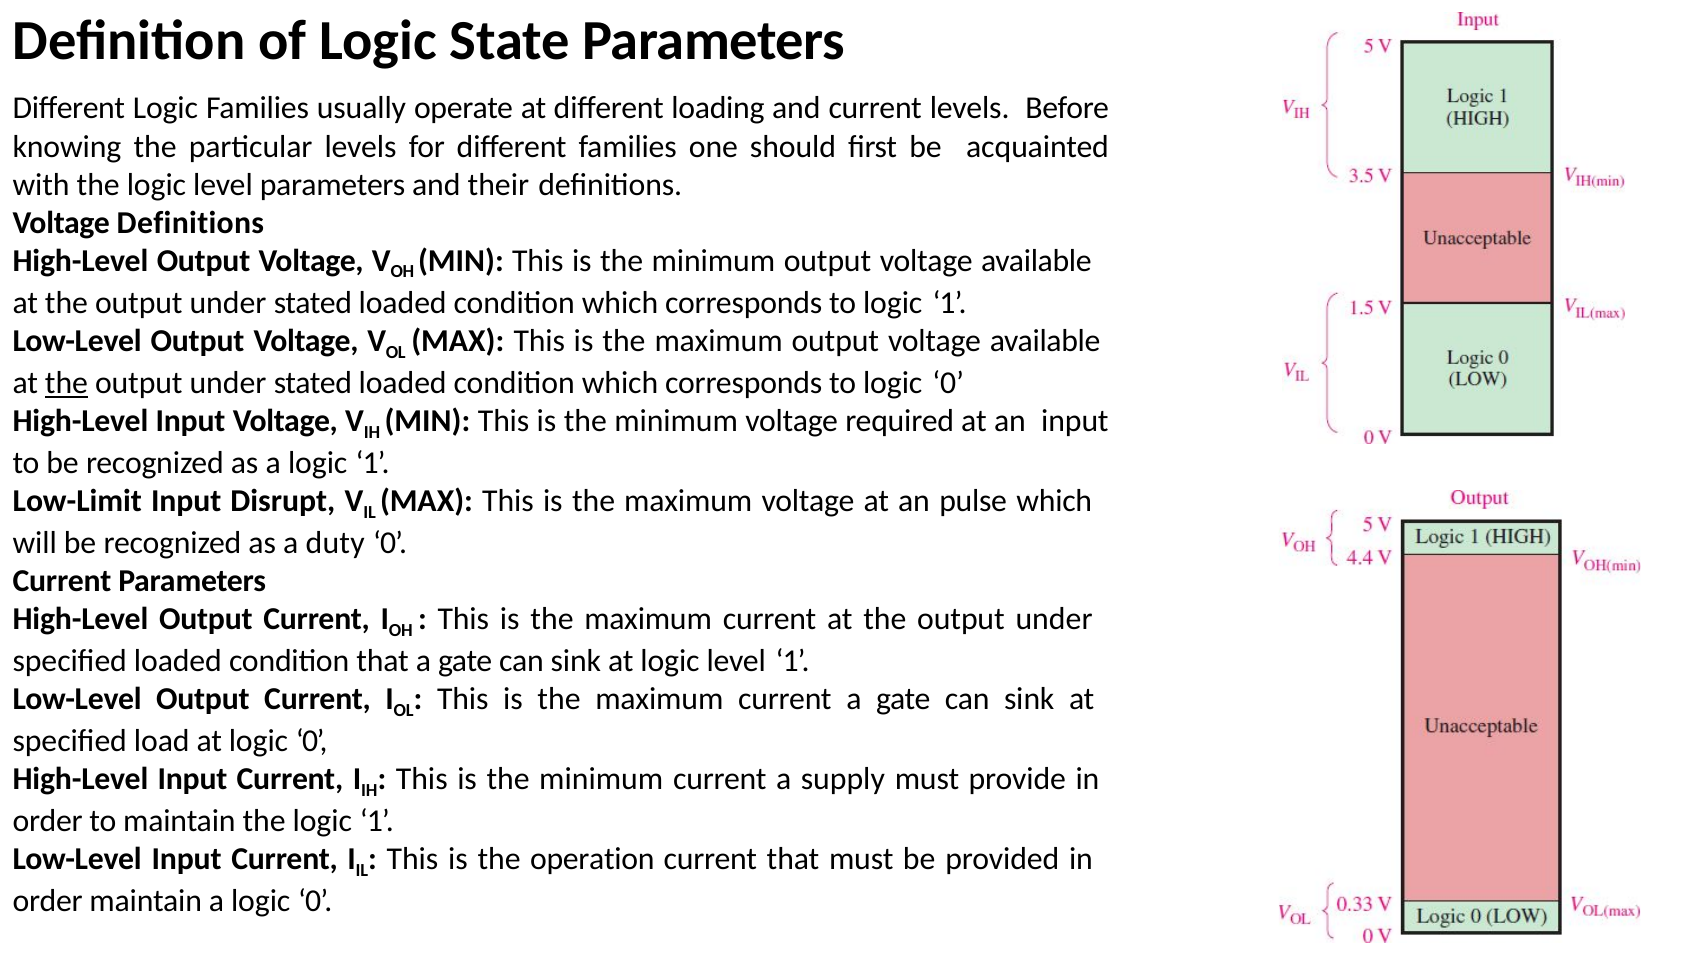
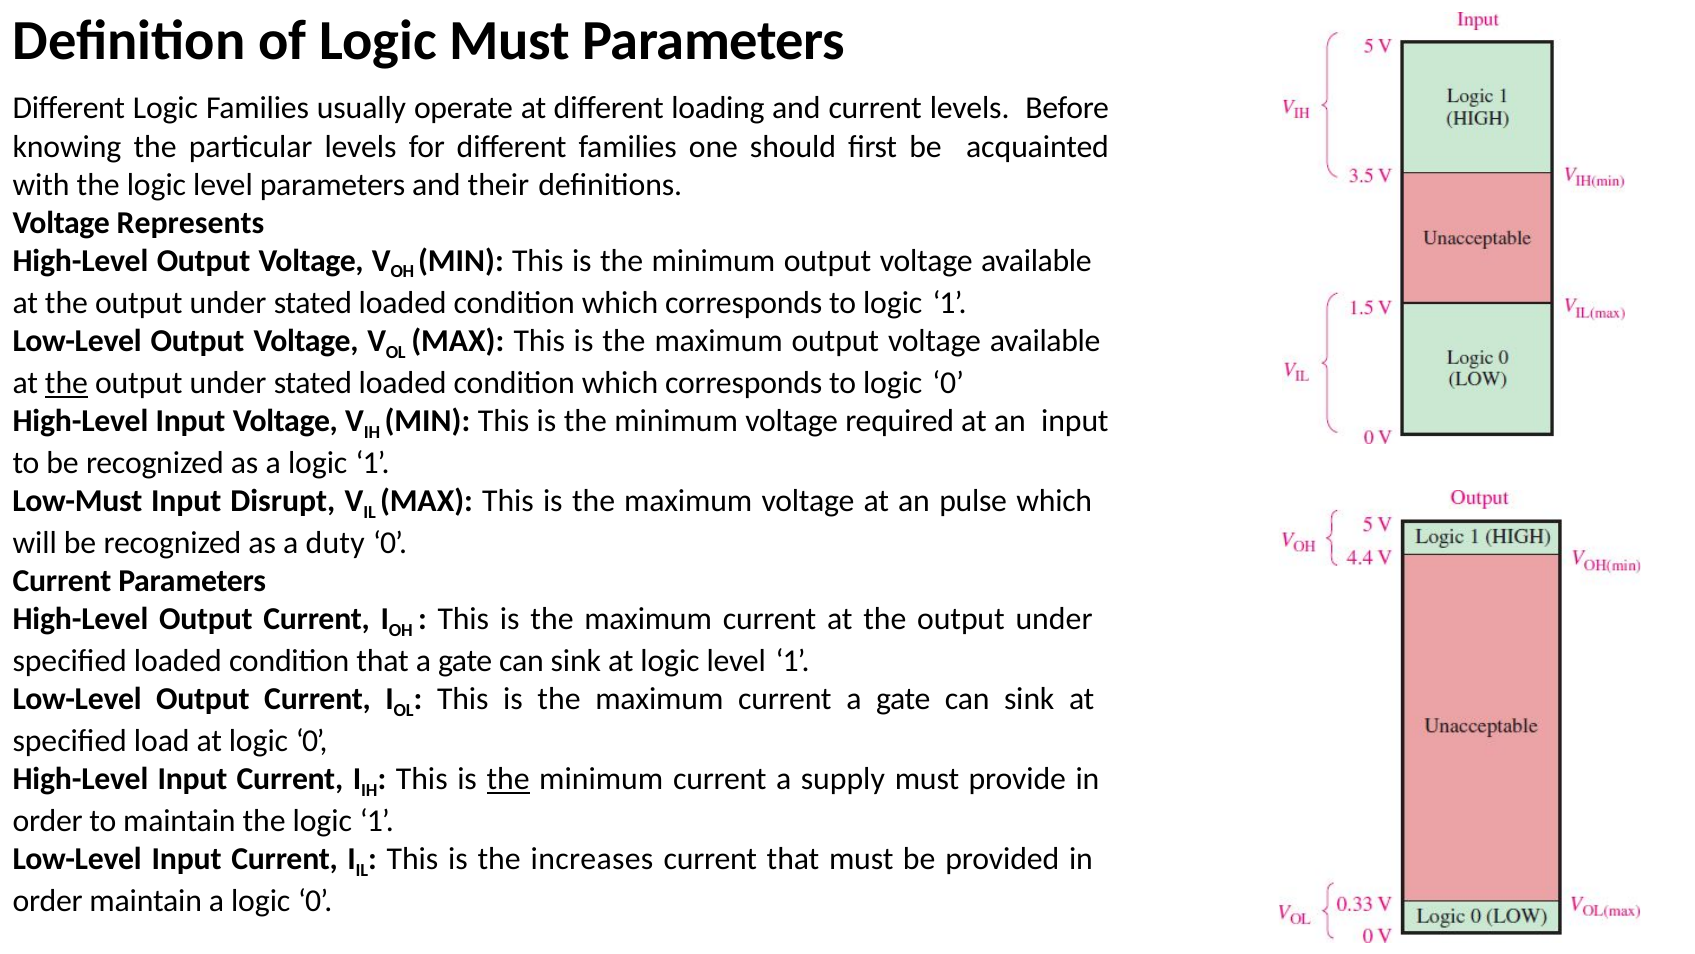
Logic State: State -> Must (510, 41)
Voltage Definitions: Definitions -> Represents (191, 223)
Low-Limit: Low-Limit -> Low-Must (77, 501)
the underline: none -> present (508, 779)
operation: operation -> increases (592, 859)
